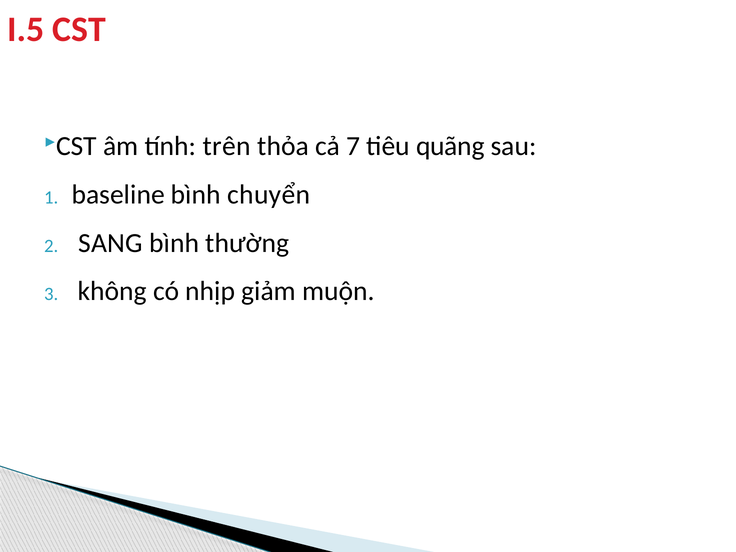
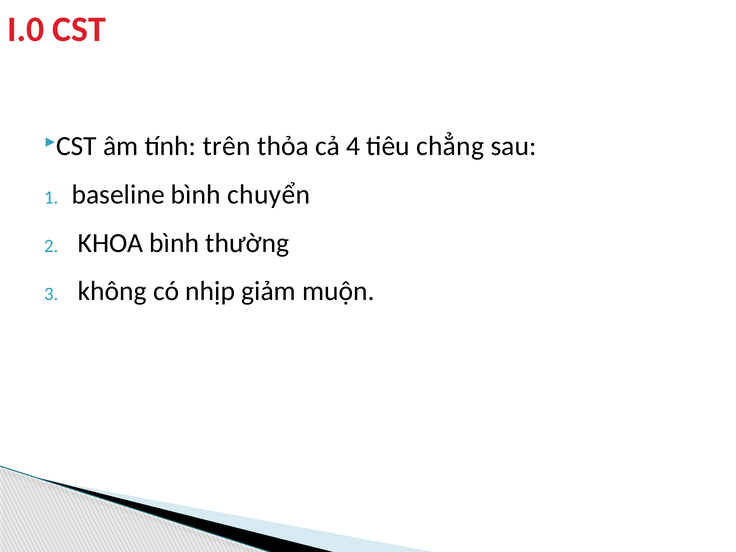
I.5: I.5 -> I.0 (26, 29)
7: 7 -> 4 (353, 146)
quãng: quãng -> chẳng (450, 146)
SANG: SANG -> KHOA (111, 243)
